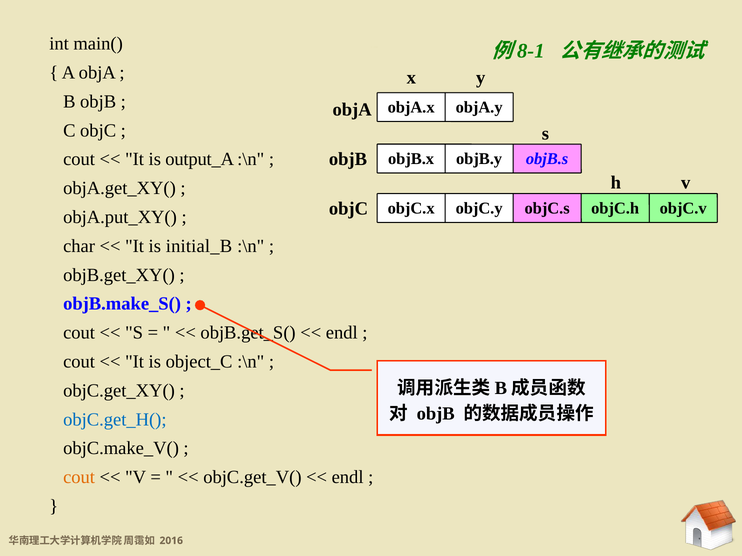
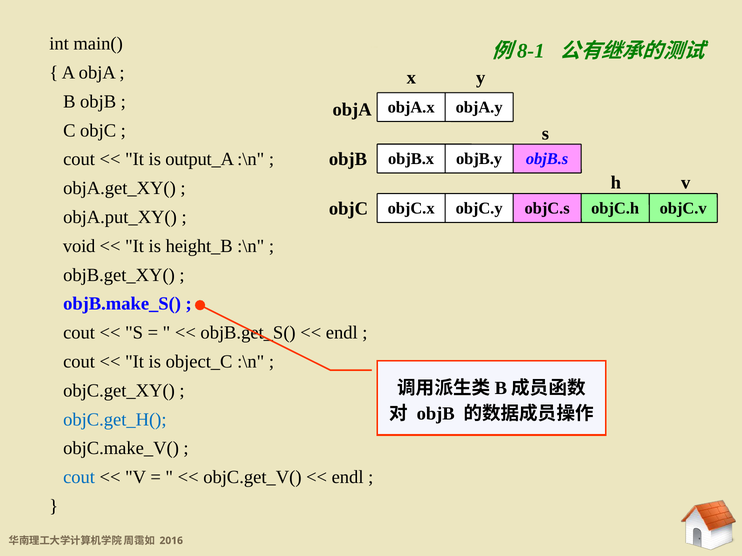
char: char -> void (79, 246)
initial_B: initial_B -> height_B (199, 246)
cout colour: orange -> blue (79, 478)
